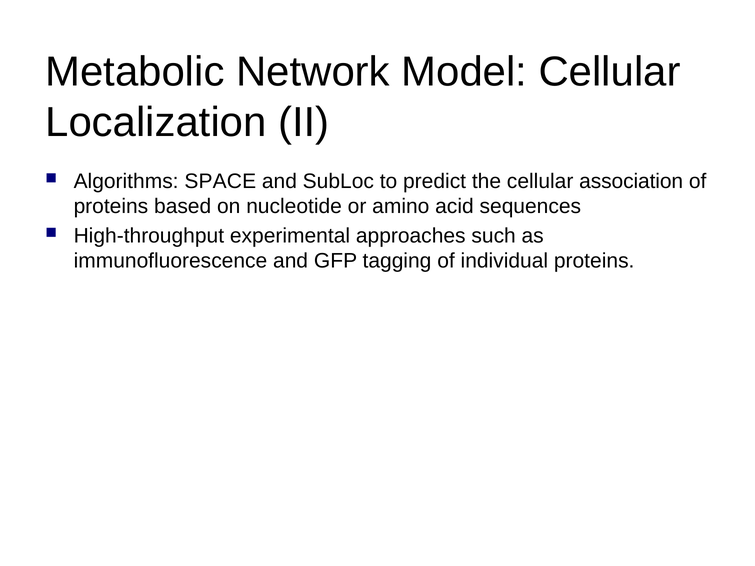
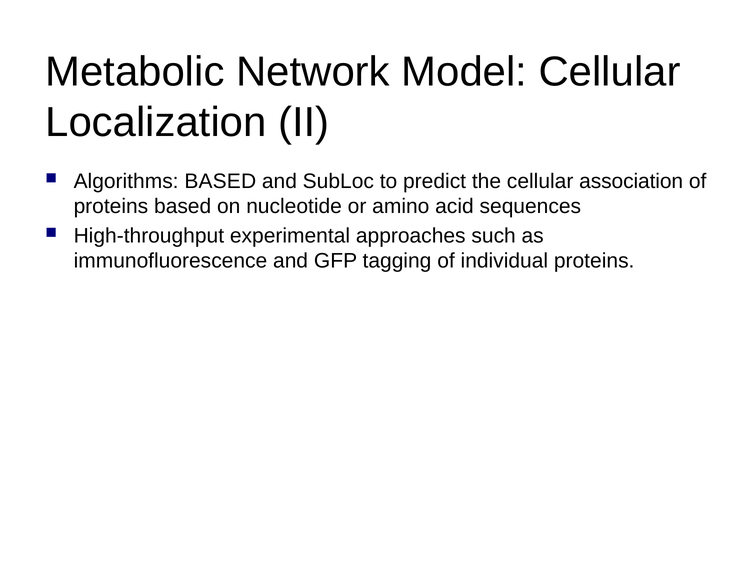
Algorithms SPACE: SPACE -> BASED (220, 181)
